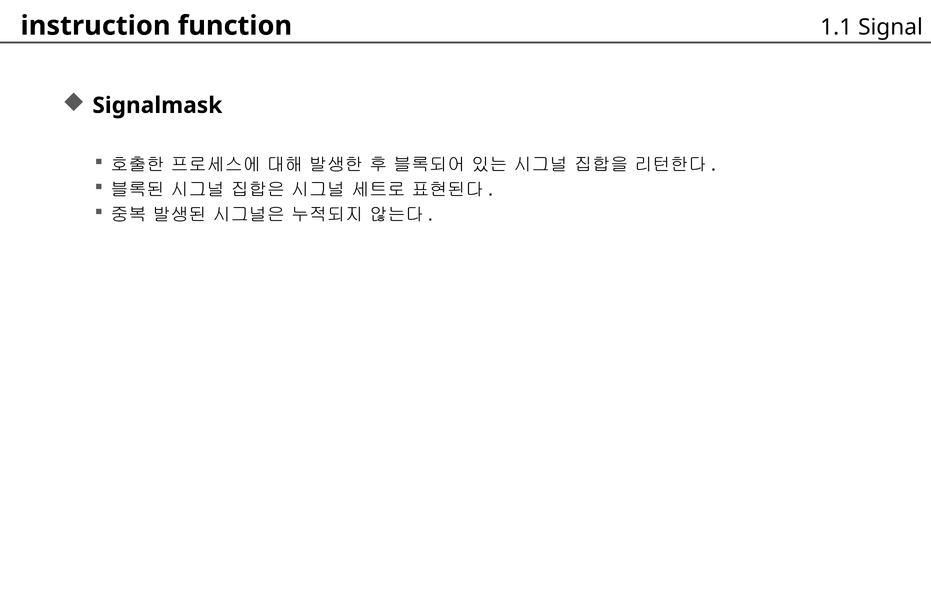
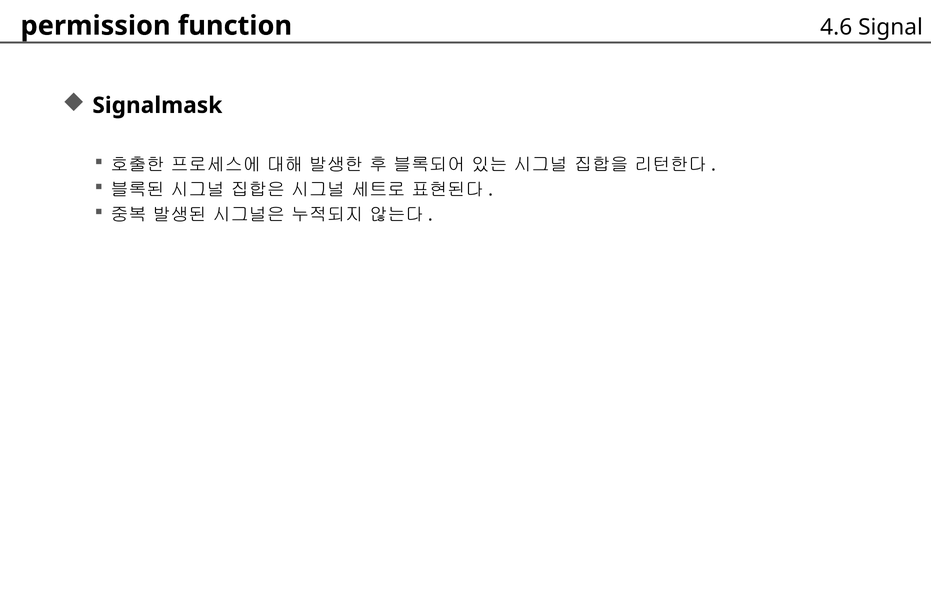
1.1: 1.1 -> 4.6 (836, 27)
instruction: instruction -> permission (96, 26)
